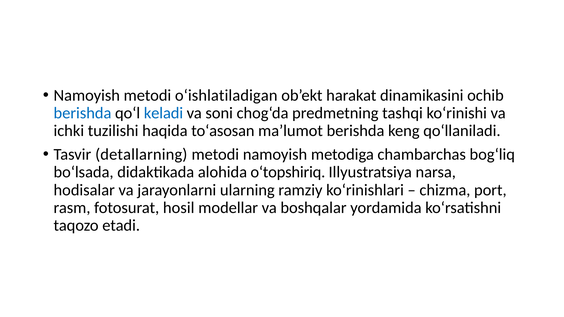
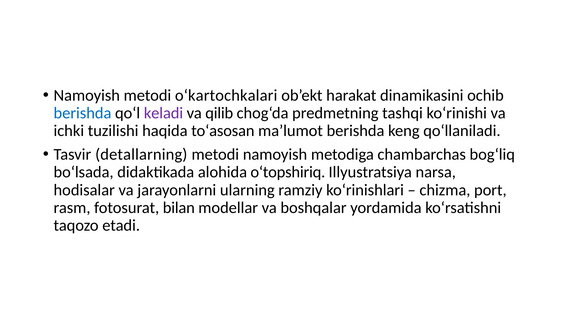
o‘ishlatiladigan: o‘ishlatiladigan -> o‘kartochkalari (226, 95)
keladi colour: blue -> purple (163, 113)
soni: soni -> qilib (219, 113)
hosil: hosil -> bilan (179, 208)
